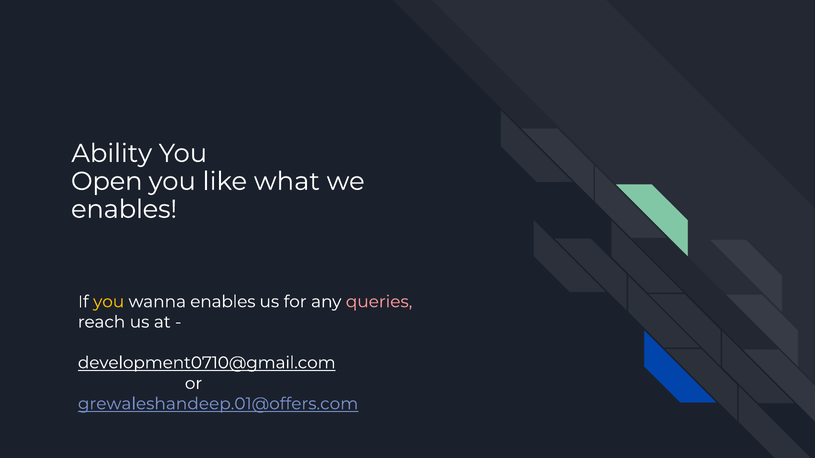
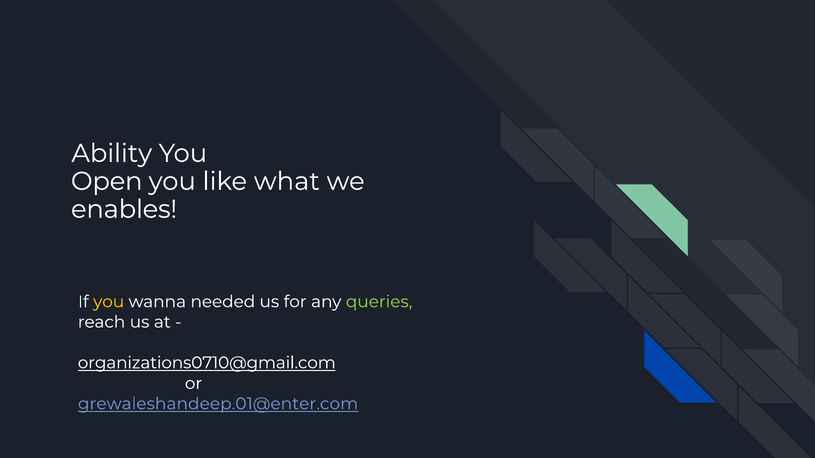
wanna enables: enables -> needed (223, 302)
queries colour: pink -> light green (379, 302)
development0710@gmail.com: development0710@gmail.com -> organizations0710@gmail.com (207, 363)
grewaleshandeep.01@offers.com: grewaleshandeep.01@offers.com -> grewaleshandeep.01@enter.com (218, 404)
